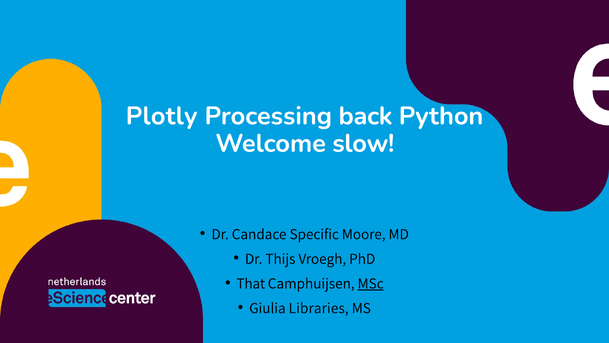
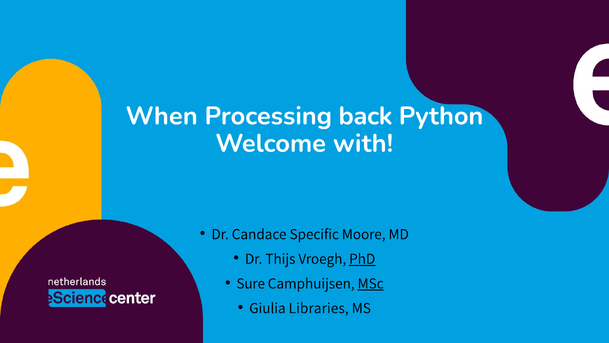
Plotly: Plotly -> When (162, 116)
slow: slow -> with (363, 143)
PhD underline: none -> present (362, 258)
That: That -> Sure (251, 283)
